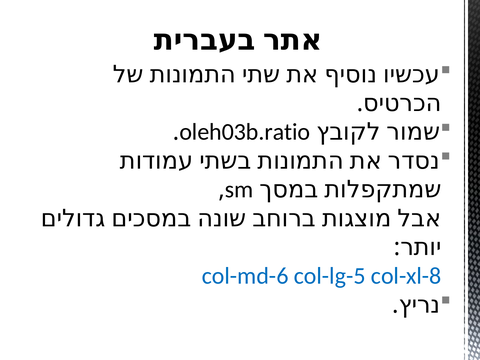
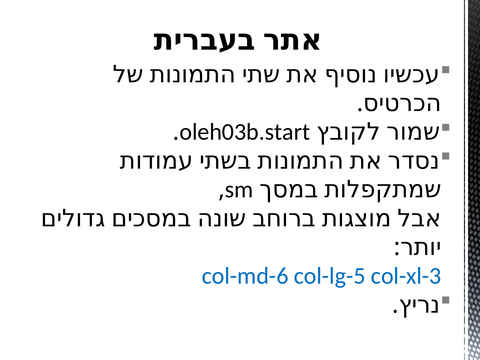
oleh03b.ratio: oleh03b.ratio -> oleh03b.start (245, 132)
col-xl-8: col-xl-8 -> col-xl-3 (406, 276)
